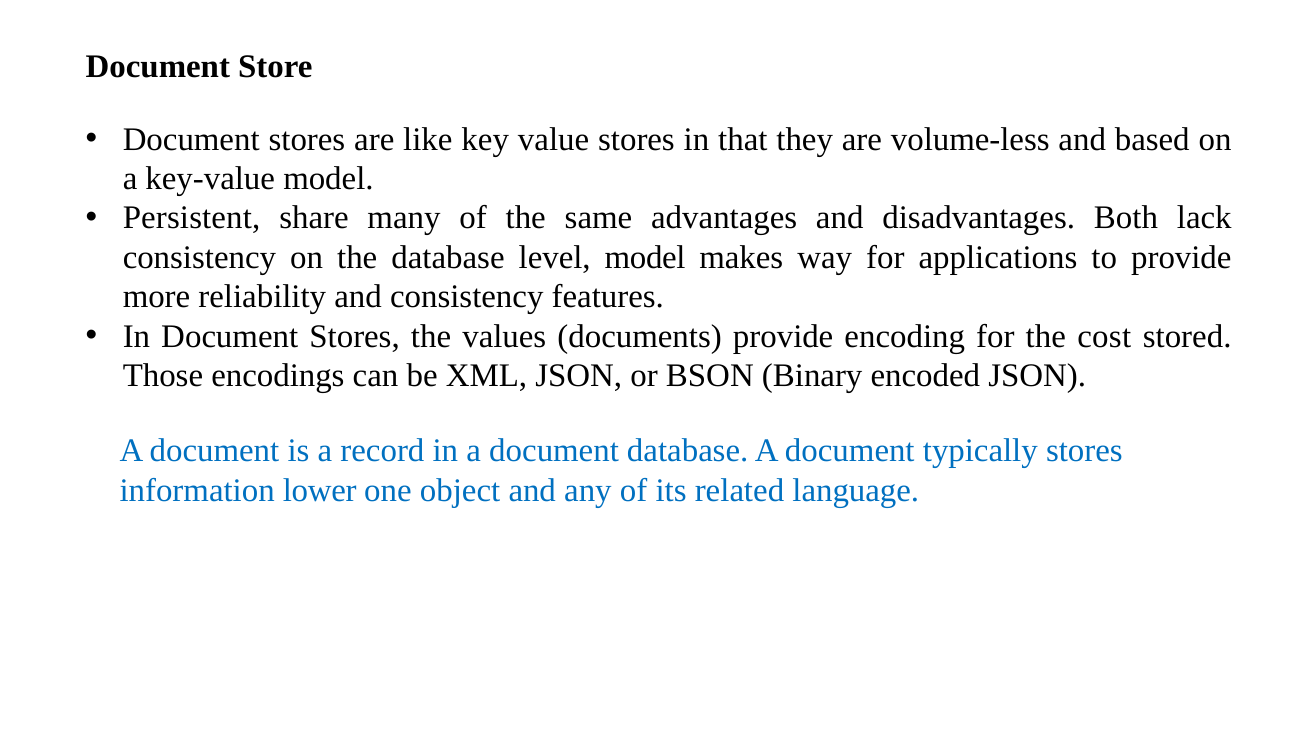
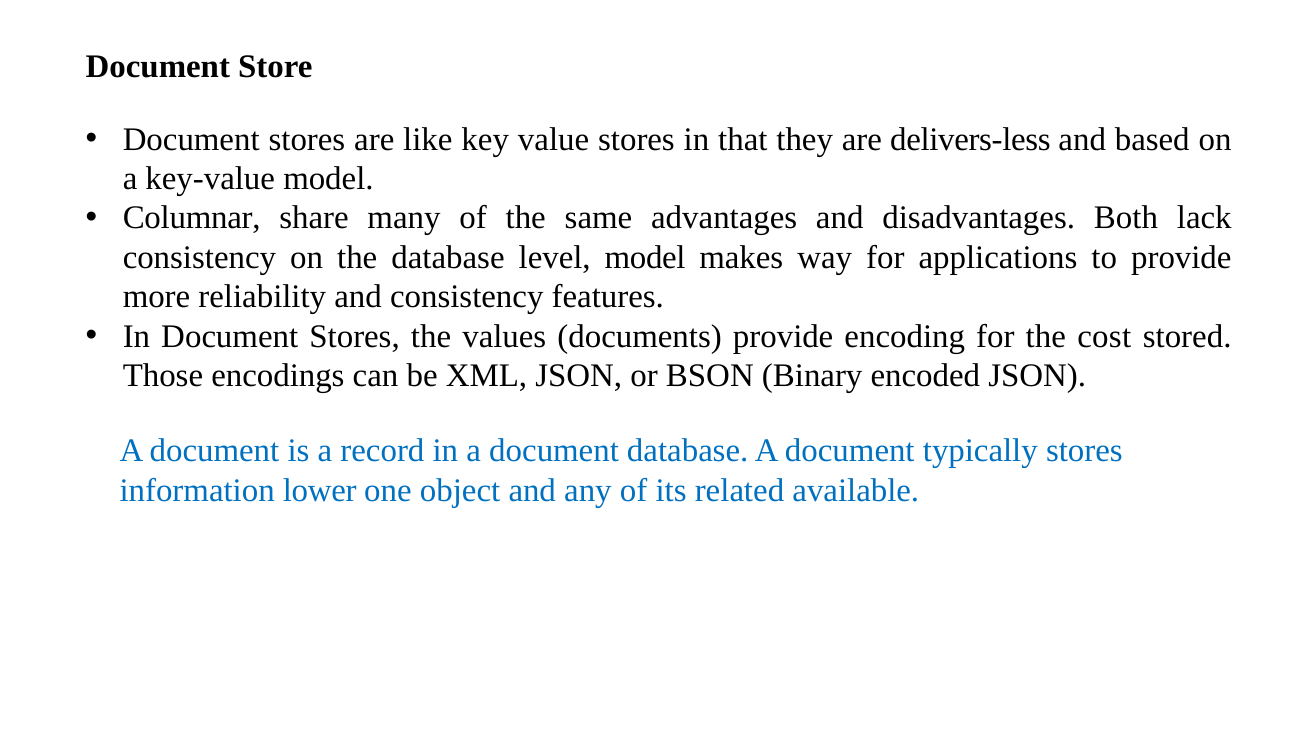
volume-less: volume-less -> delivers-less (970, 139)
Persistent: Persistent -> Columnar (192, 218)
language: language -> available (856, 491)
